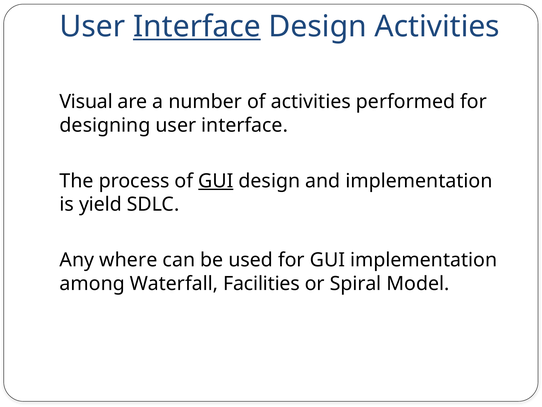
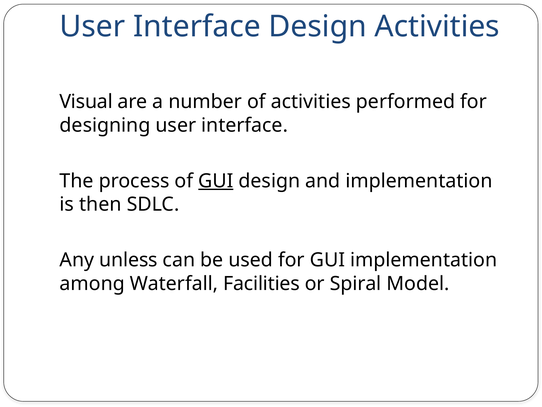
Interface underline: present -> none (197, 27)
yield: yield -> then (100, 204)
where: where -> unless (128, 260)
